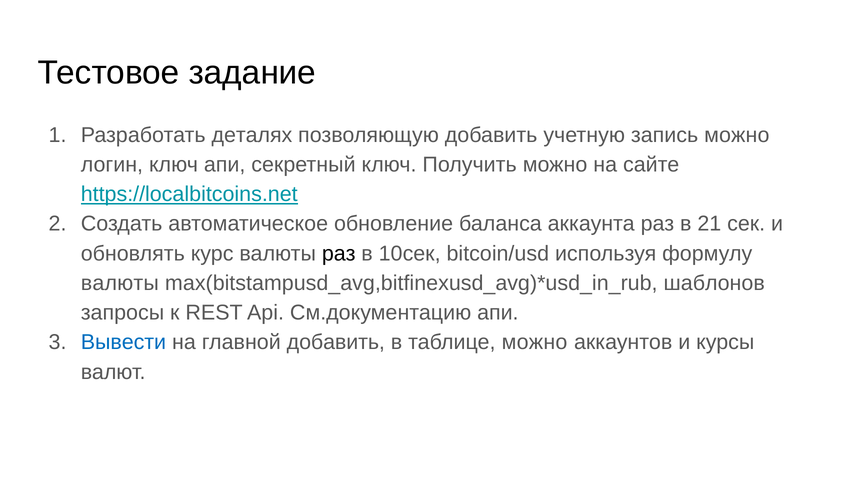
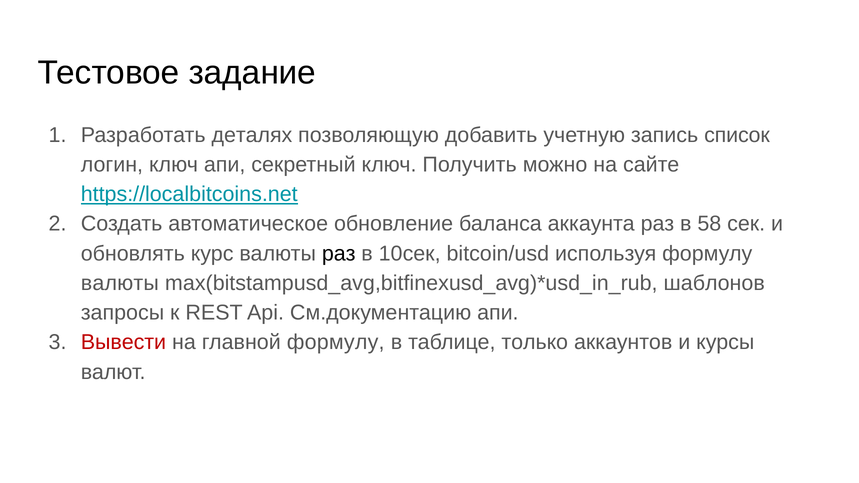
запись можно: можно -> список (737, 135)
21: 21 -> 58 (709, 224)
Вывести colour: blue -> red (123, 342)
главной добавить: добавить -> формулу (336, 342)
таблице можно: можно -> только (535, 342)
